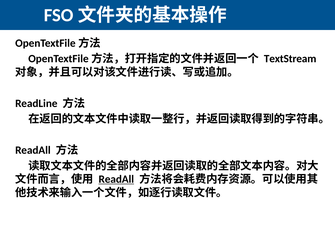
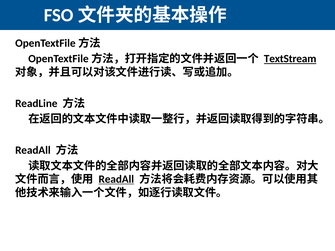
TextStream underline: none -> present (290, 59)
